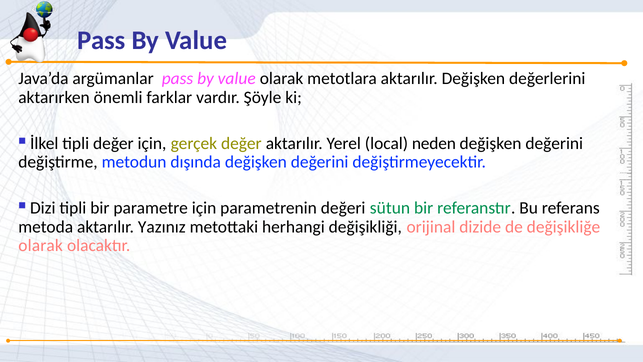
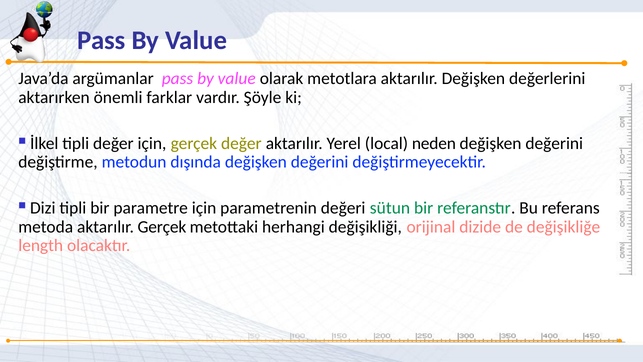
aktarılır Yazınız: Yazınız -> Gerçek (162, 227)
olarak: olarak -> length (41, 245)
